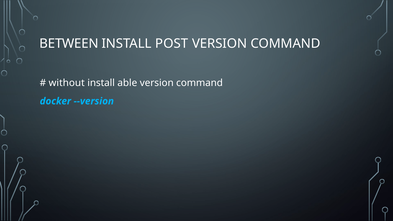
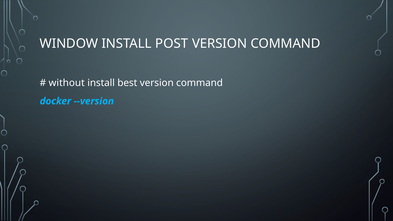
BETWEEN: BETWEEN -> WINDOW (69, 44)
able: able -> best (127, 83)
